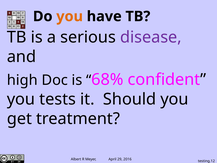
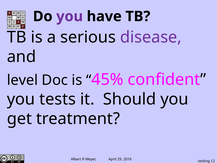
you colour: orange -> purple (70, 16)
high: high -> level (22, 80)
68%: 68% -> 45% (107, 79)
